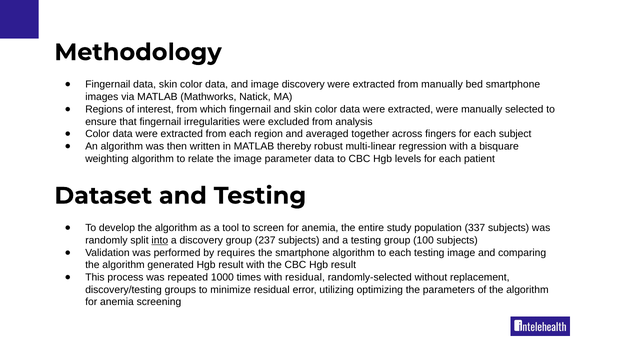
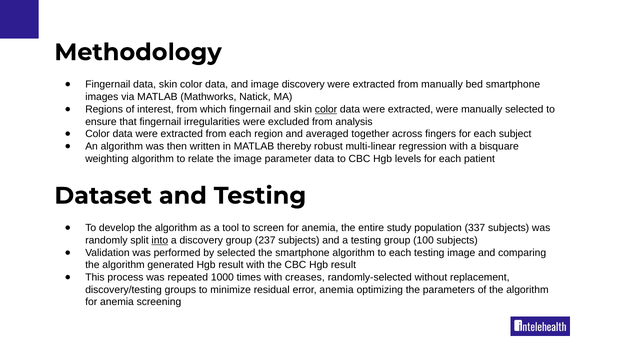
color underline: none -> present (326, 109)
by requires: requires -> selected (236, 253)
with residual: residual -> creases (305, 278)
error utilizing: utilizing -> anemia (337, 290)
